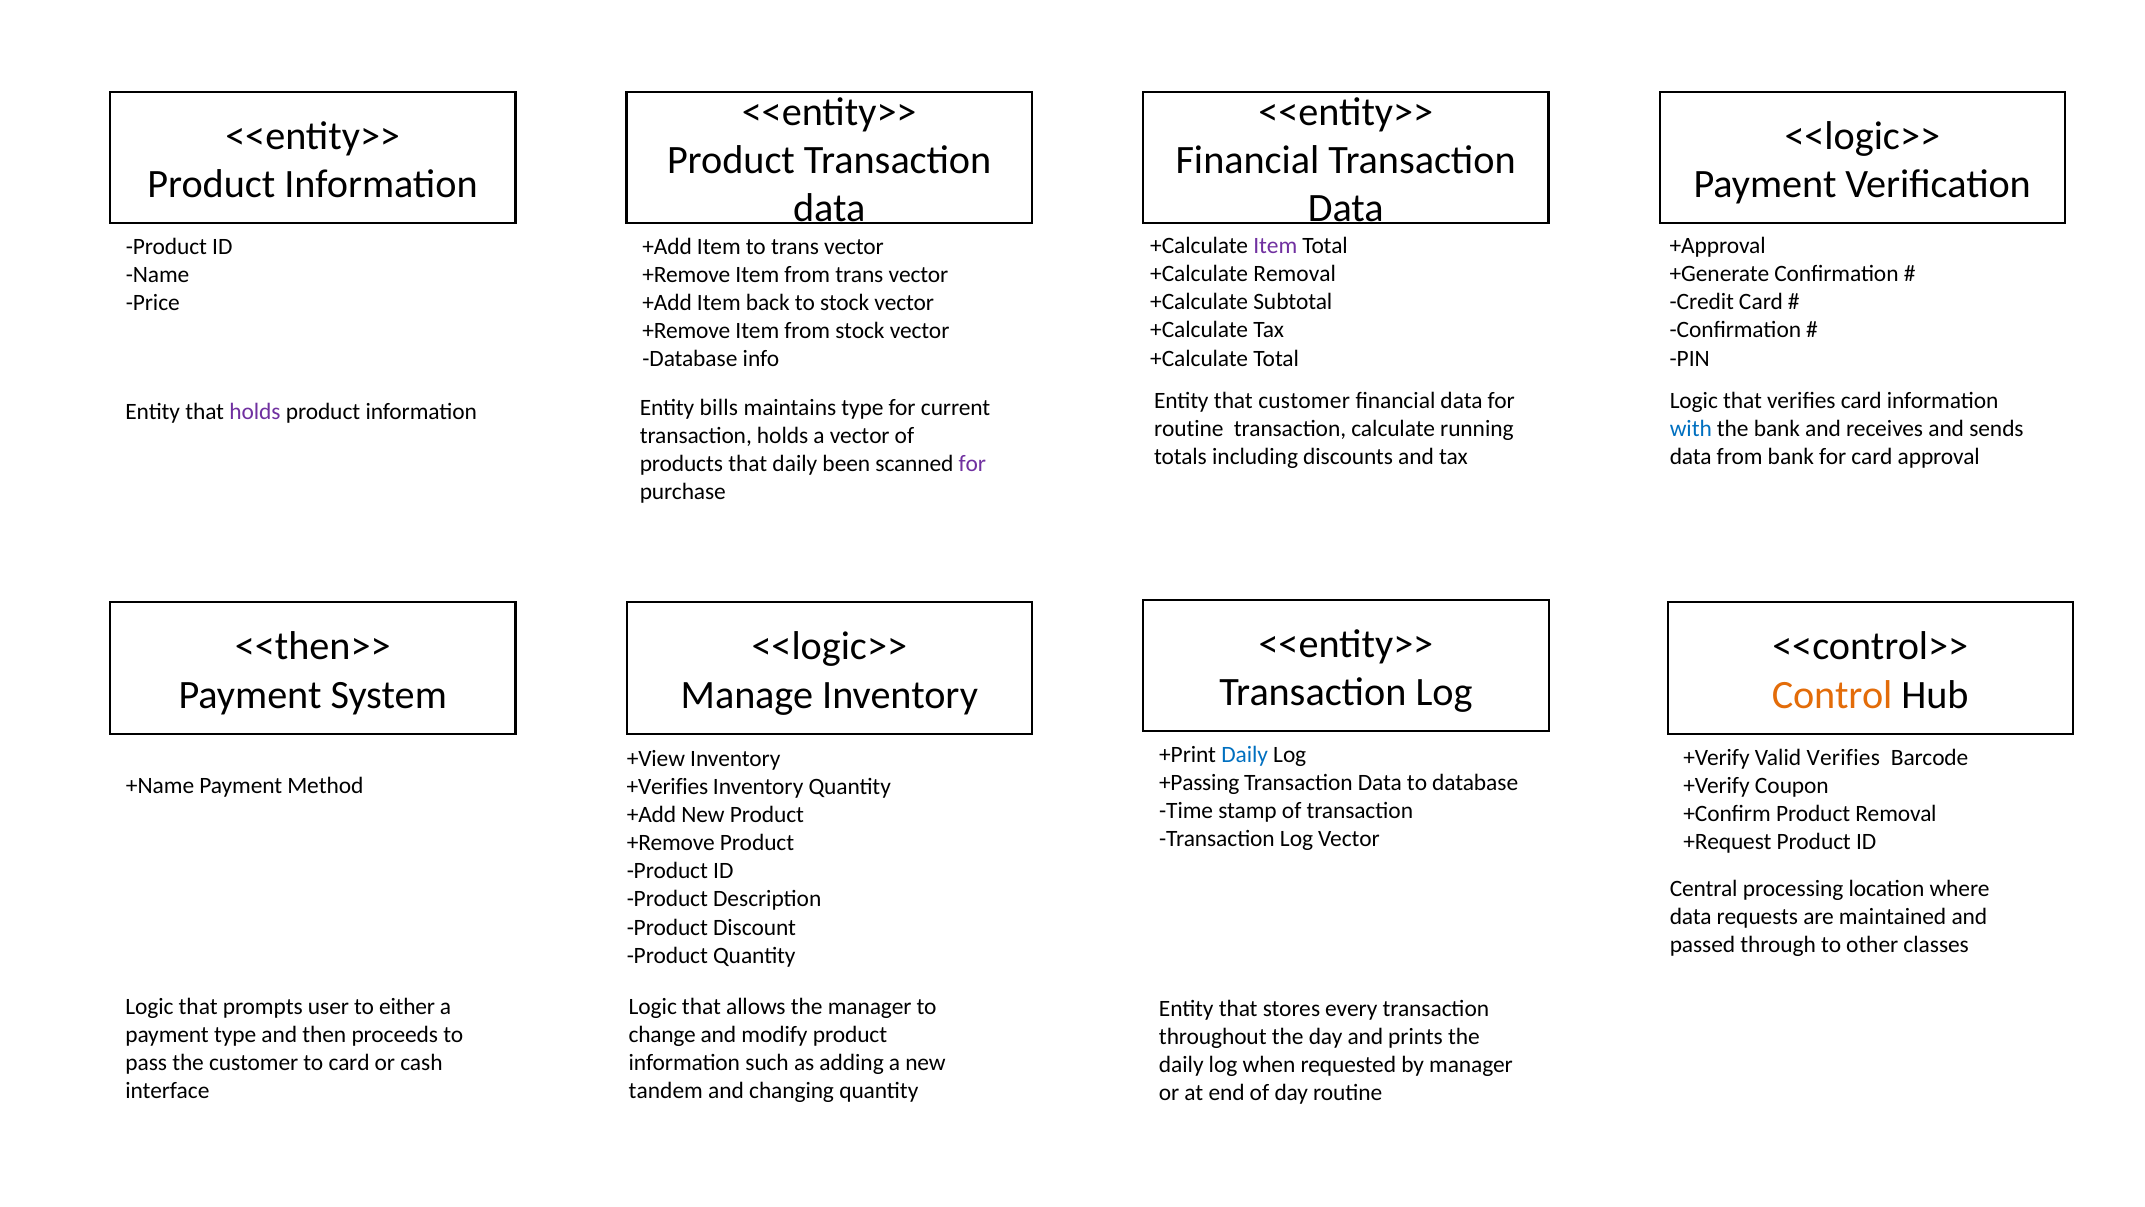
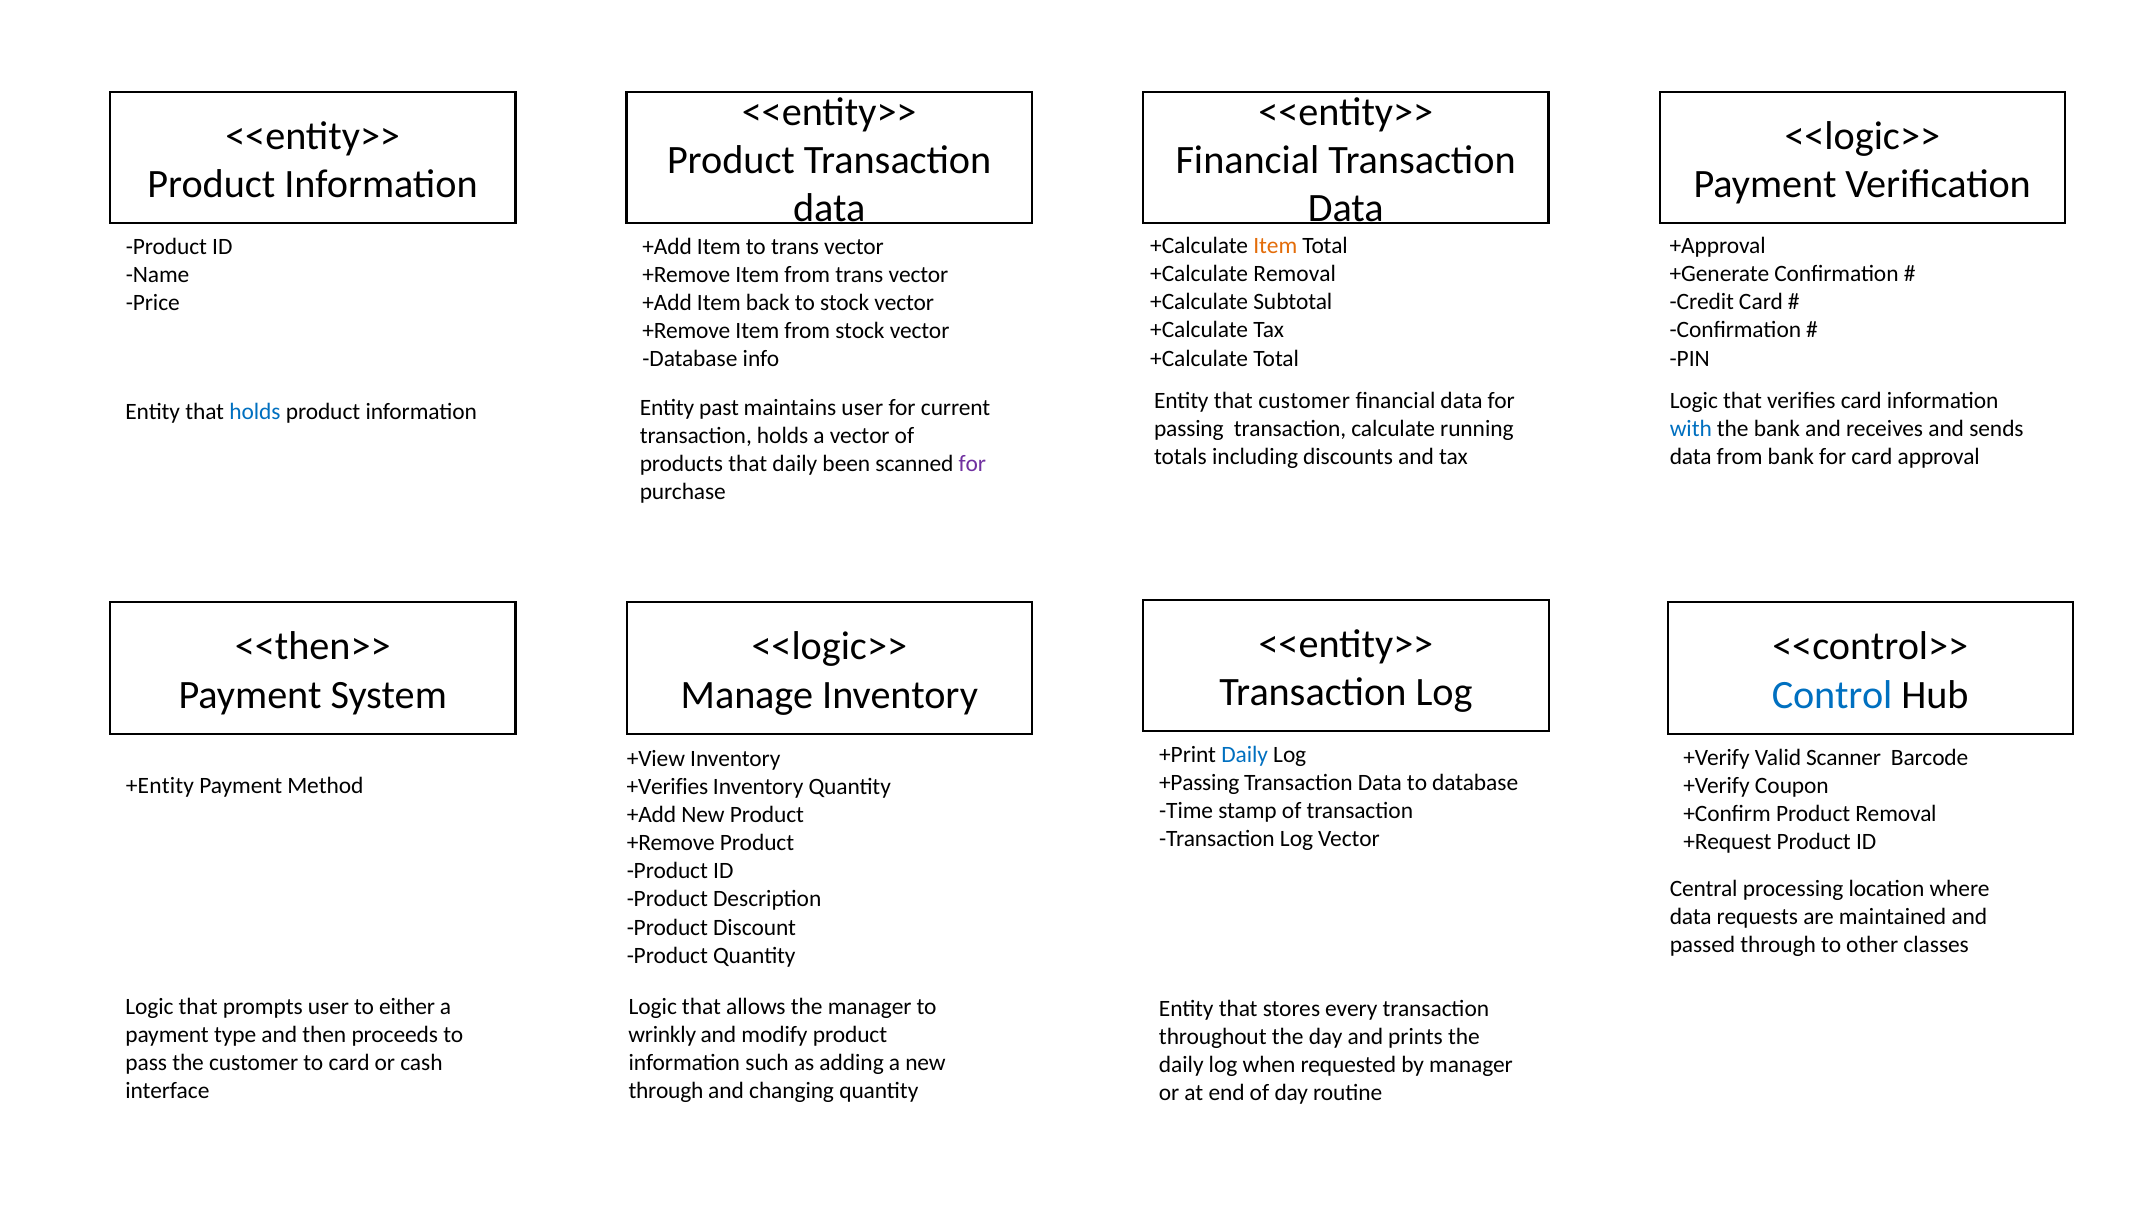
Item colour: purple -> orange (1275, 246)
holds colour: purple -> blue (255, 412)
bills: bills -> past (719, 407)
maintains type: type -> user (862, 407)
routine: routine -> passing (1189, 429)
Control colour: orange -> blue (1832, 695)
Valid Verifies: Verifies -> Scanner (1844, 757)
+Name: +Name -> +Entity (160, 785)
change: change -> wrinkly (662, 1034)
tandem: tandem -> through (666, 1091)
